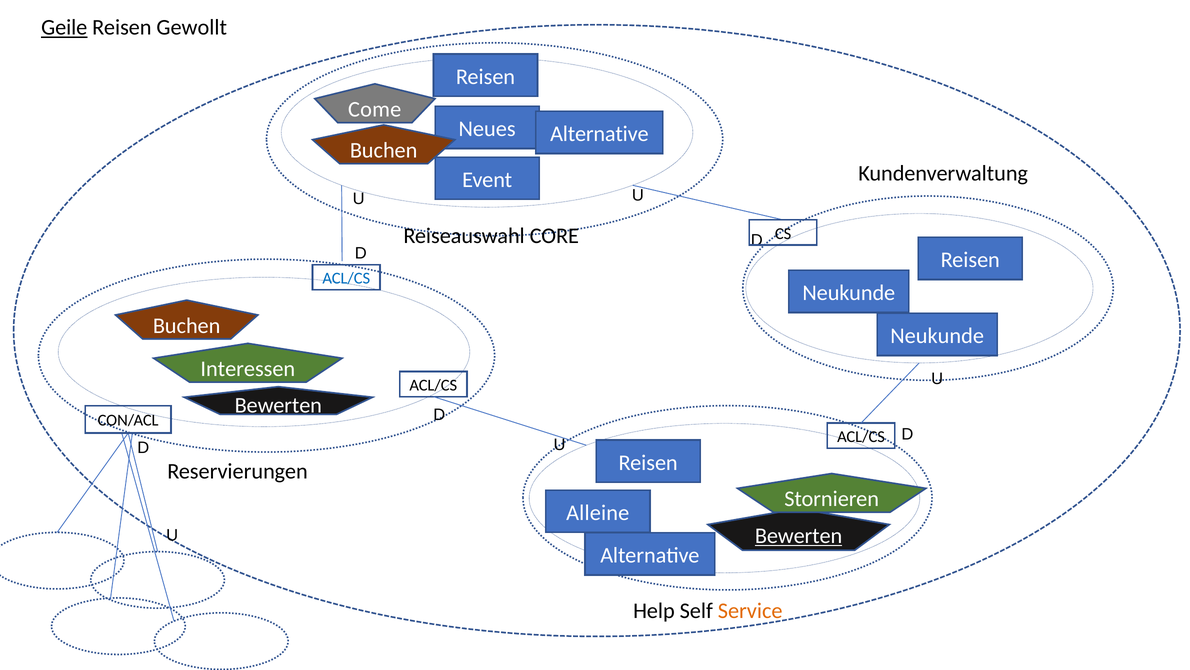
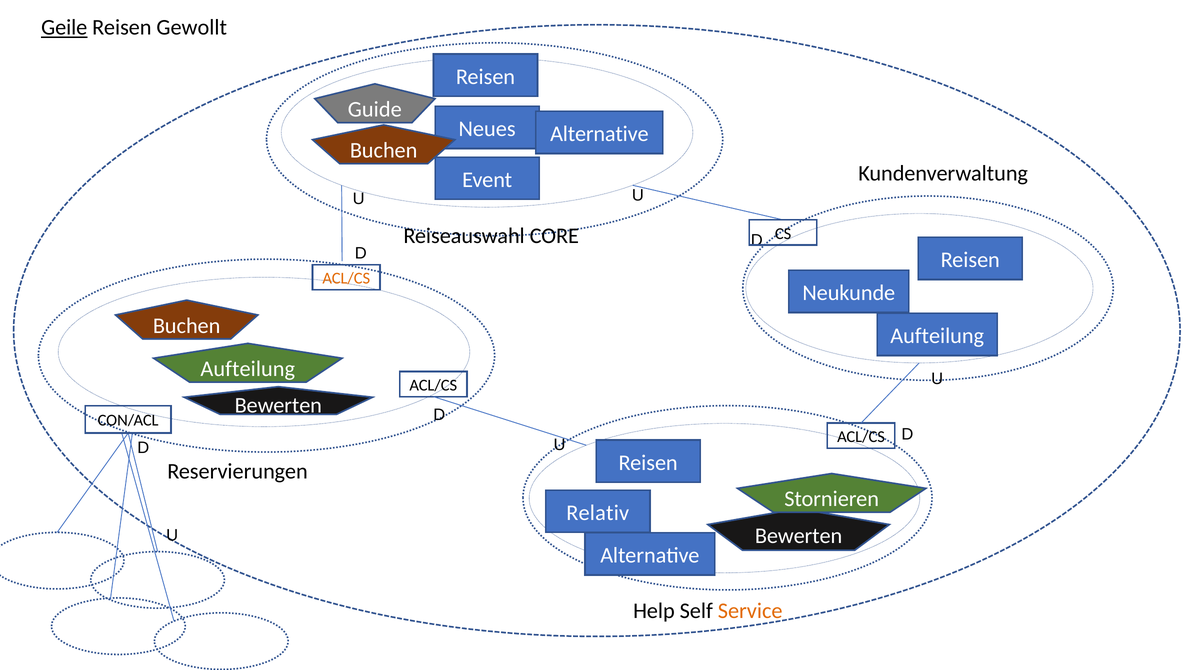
Come: Come -> Guide (375, 109)
ACL/CS colour: blue -> orange (346, 278)
Neukunde: Neukunde -> Aufteilung (937, 336)
Interessen: Interessen -> Aufteilung (248, 369)
Alleine: Alleine -> Relativ (598, 512)
Bewerten underline: present -> none (799, 535)
